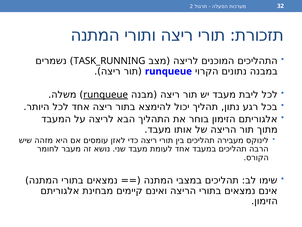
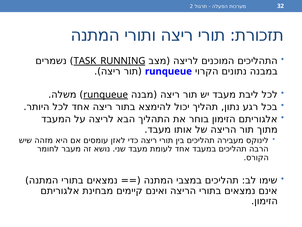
TASK_RUNNING underline: none -> present (109, 61)
